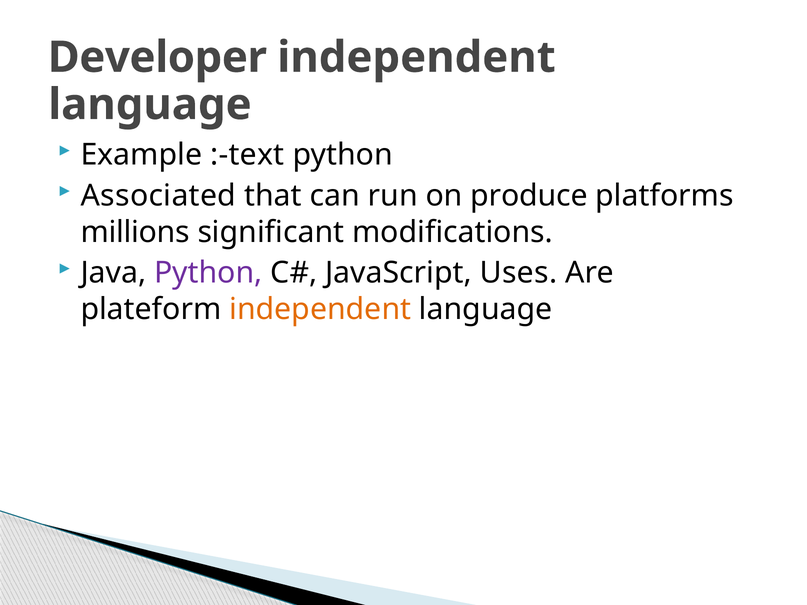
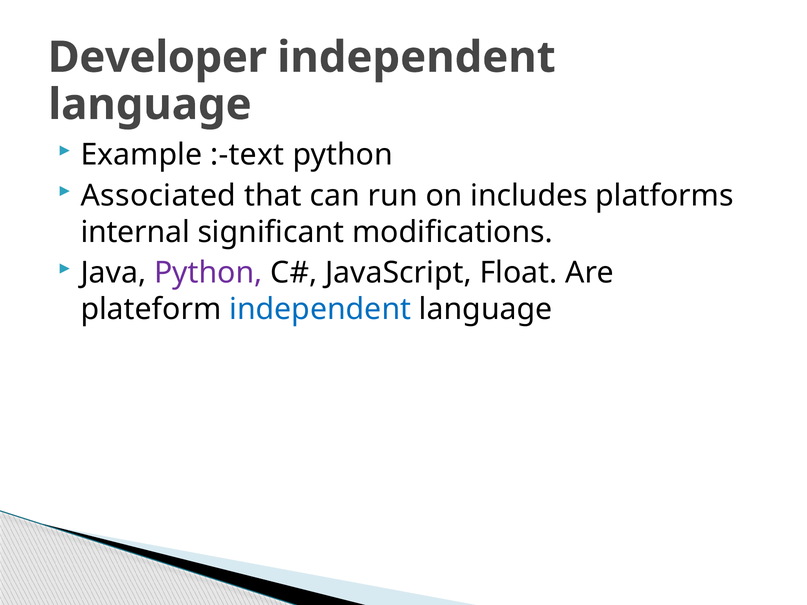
produce: produce -> includes (529, 196)
millions: millions -> internal (135, 232)
Uses: Uses -> Float (519, 273)
independent colour: orange -> blue (320, 309)
